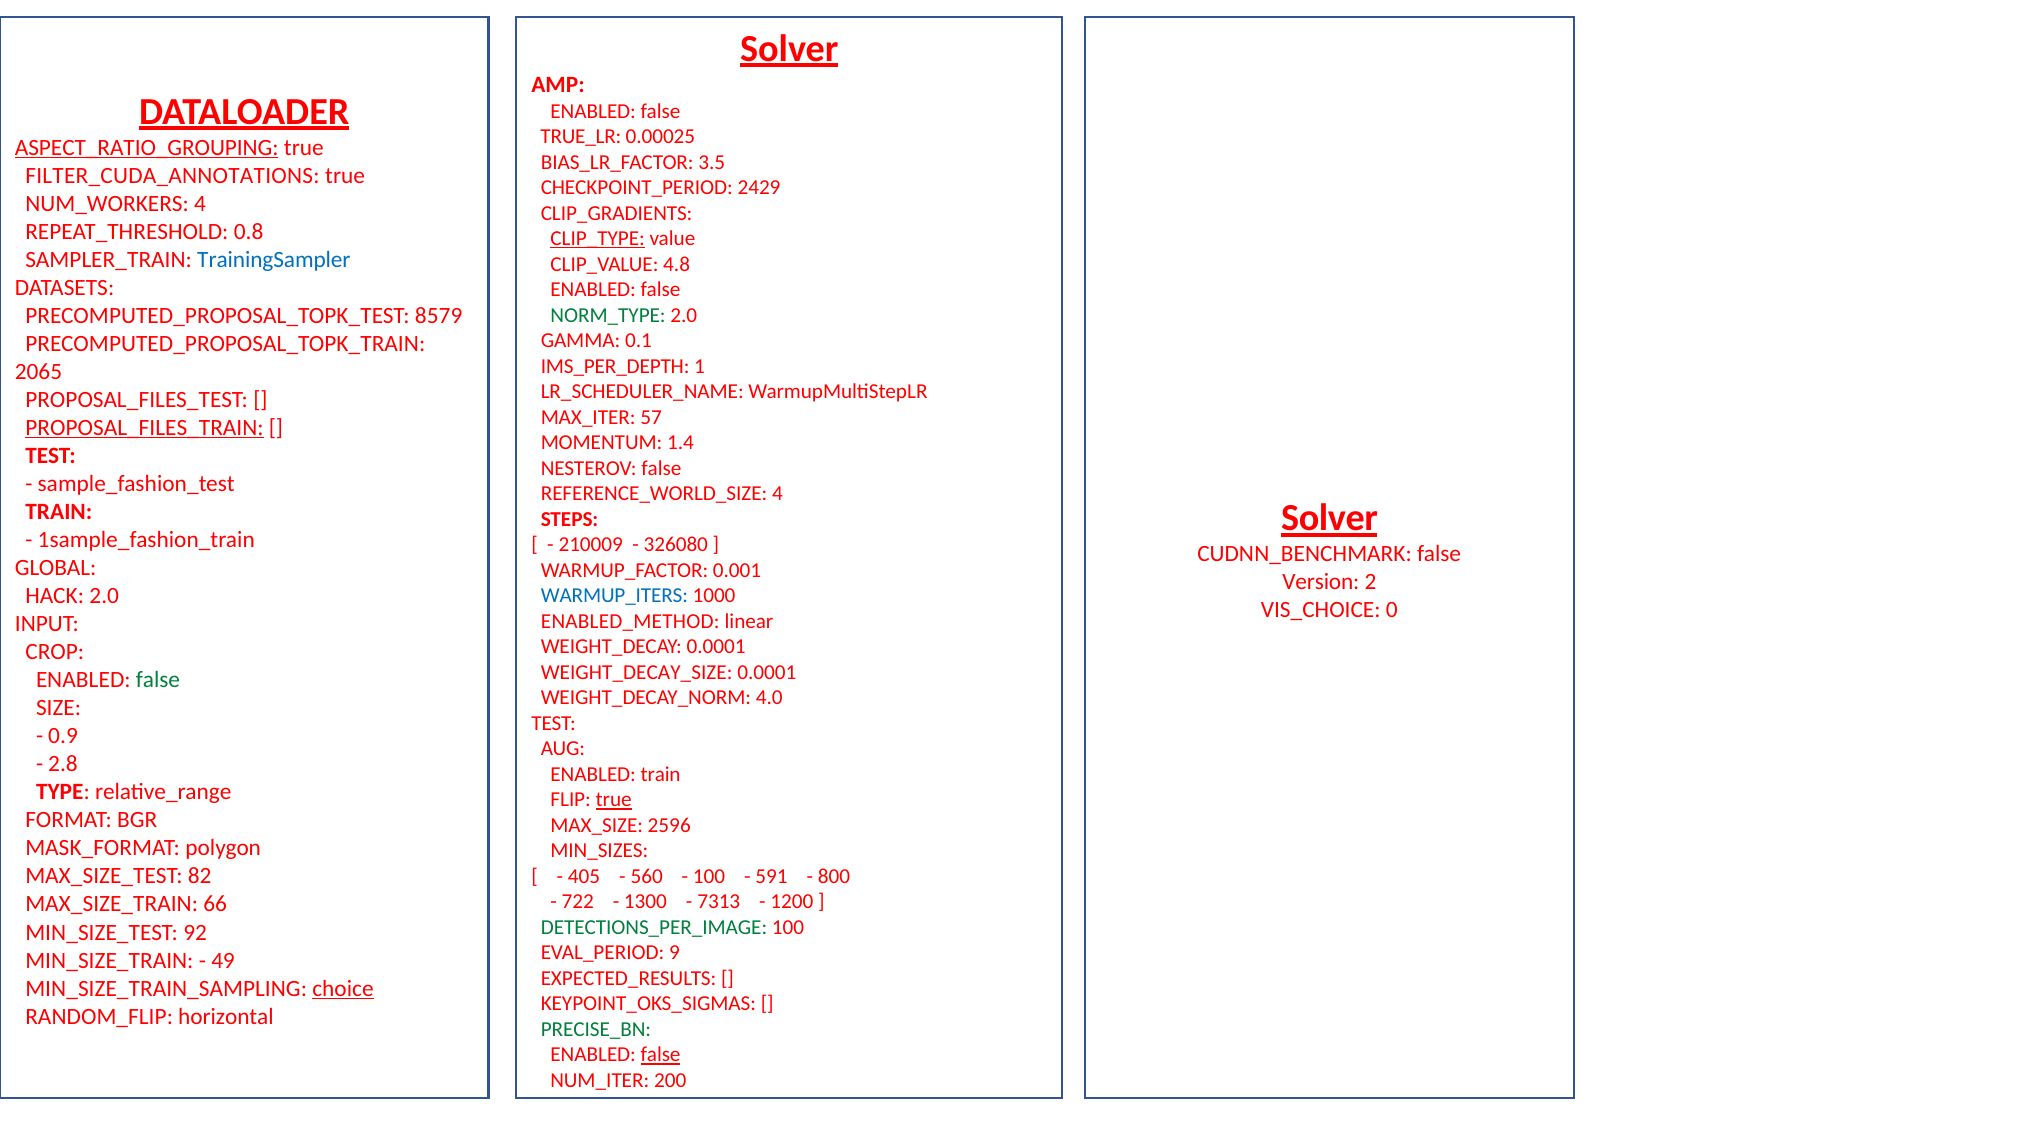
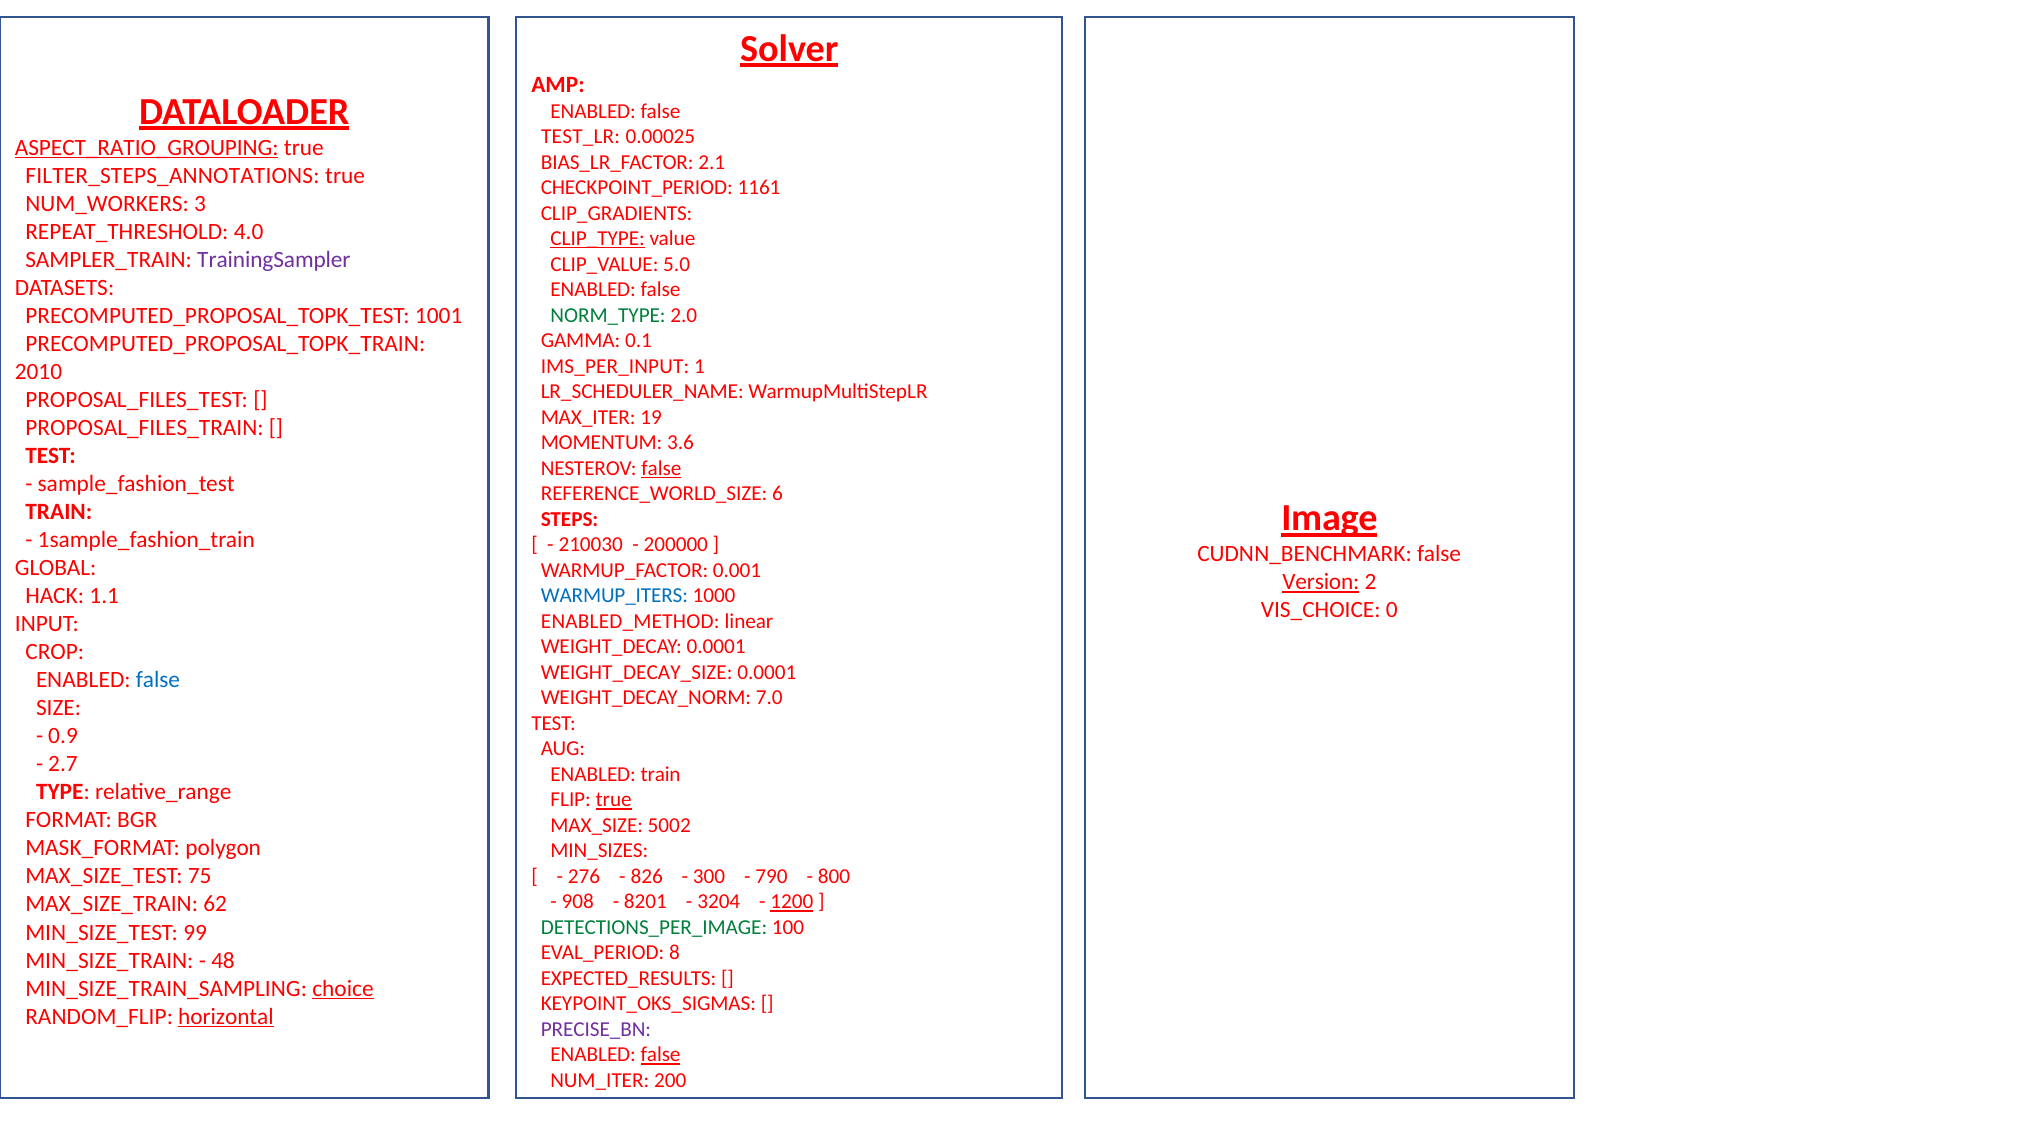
TRUE_LR: TRUE_LR -> TEST_LR (581, 137)
3.5: 3.5 -> 2.1 (712, 162)
FILTER_CUDA_ANNOTATIONS: FILTER_CUDA_ANNOTATIONS -> FILTER_STEPS_ANNOTATIONS (172, 175)
2429: 2429 -> 1161 (759, 188)
NUM_WORKERS 4: 4 -> 3 (200, 203)
0.8: 0.8 -> 4.0 (249, 231)
TrainingSampler colour: blue -> purple (274, 259)
4.8: 4.8 -> 5.0 (677, 264)
8579: 8579 -> 1001 (439, 316)
IMS_PER_DEPTH: IMS_PER_DEPTH -> IMS_PER_INPUT (615, 366)
2065: 2065 -> 2010 (39, 372)
57: 57 -> 19 (651, 417)
PROPOSAL_FILES_TRAIN underline: present -> none (144, 428)
1.4: 1.4 -> 3.6 (680, 443)
false underline: none -> present (661, 468)
REFERENCE_WORLD_SIZE 4: 4 -> 6 (778, 494)
Solver: Solver -> Image (1330, 518)
210009: 210009 -> 210030 (591, 545)
326080: 326080 -> 200000 (676, 545)
Version underline: none -> present (1321, 582)
HACK 2.0: 2.0 -> 1.1 (104, 596)
false colour: green -> blue (158, 680)
4.0: 4.0 -> 7.0 (769, 698)
2.8: 2.8 -> 2.7 (63, 764)
2596: 2596 -> 5002 (669, 825)
82: 82 -> 75 (200, 876)
405: 405 -> 276 (584, 876)
560: 560 -> 826 (647, 876)
100: 100 -> 300 (709, 876)
591: 591 -> 790 (771, 876)
722: 722 -> 908 (578, 902)
1300: 1300 -> 8201 (645, 902)
7313: 7313 -> 3204 (719, 902)
1200 underline: none -> present (792, 902)
66: 66 -> 62 (215, 904)
92: 92 -> 99 (195, 932)
9: 9 -> 8 (675, 953)
49: 49 -> 48 (223, 960)
horizontal underline: none -> present (226, 1016)
PRECISE_BN colour: green -> purple (596, 1029)
